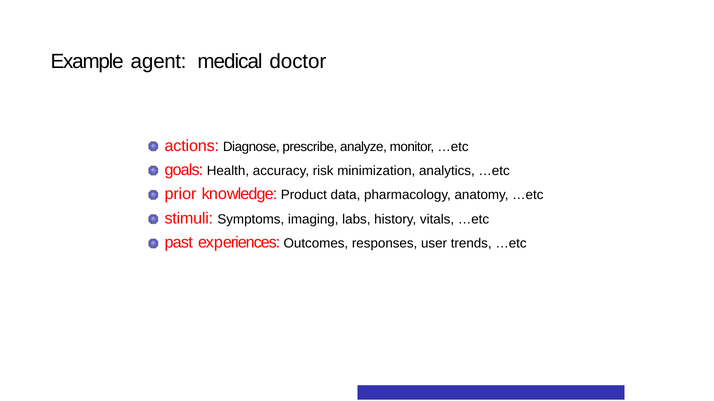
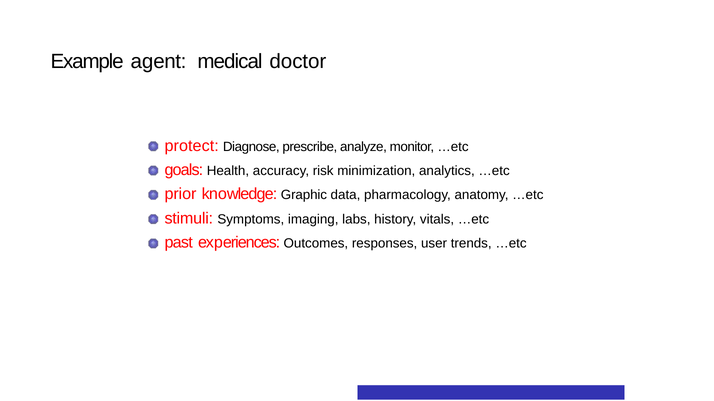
actions: actions -> protect (192, 146)
Product: Product -> Graphic (304, 195)
